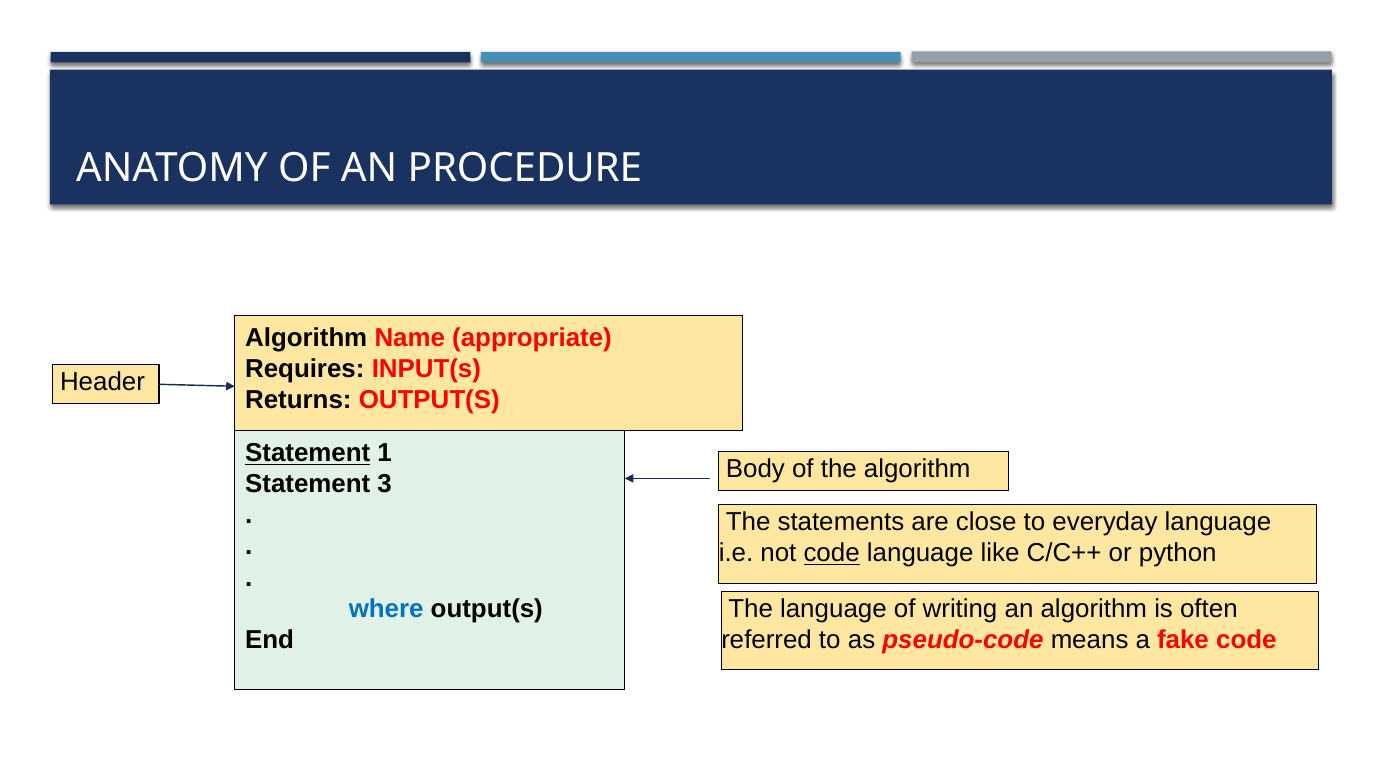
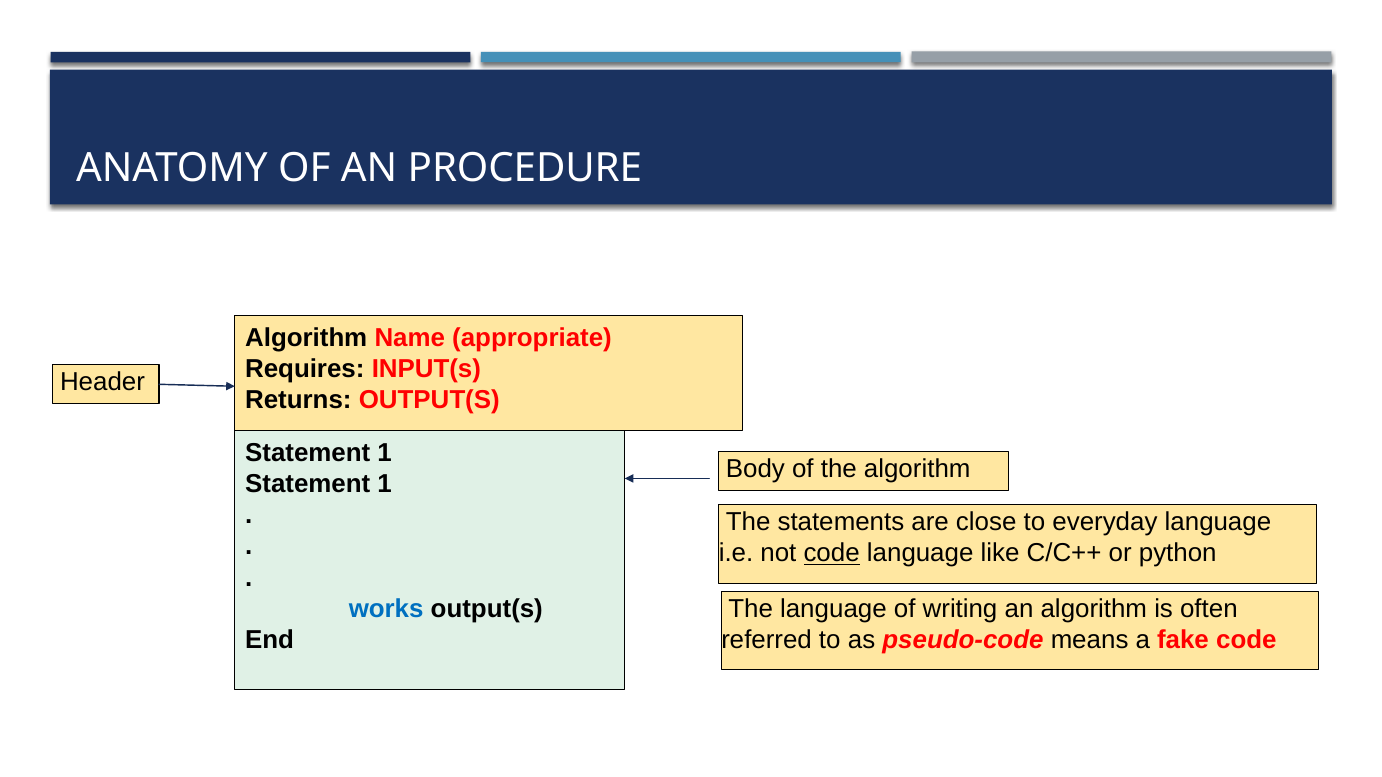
Statement underline: present -> none (308, 453)
3: 3 -> 1 (385, 484)
where: where -> works (386, 609)
